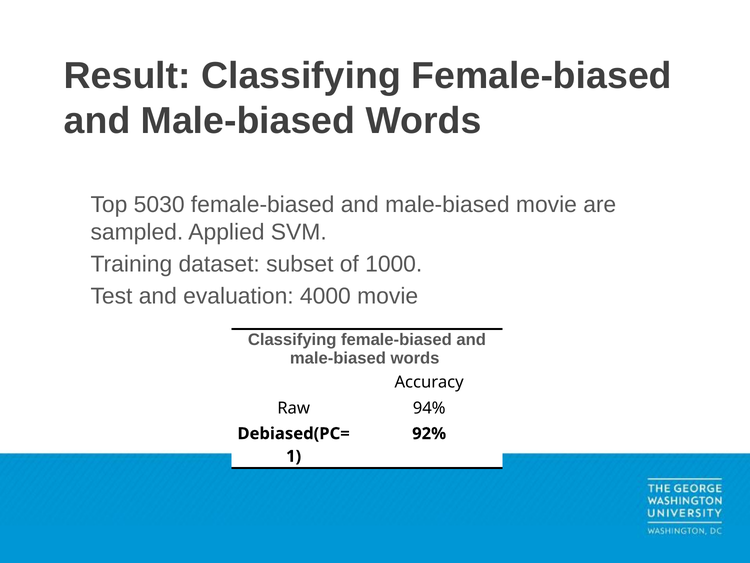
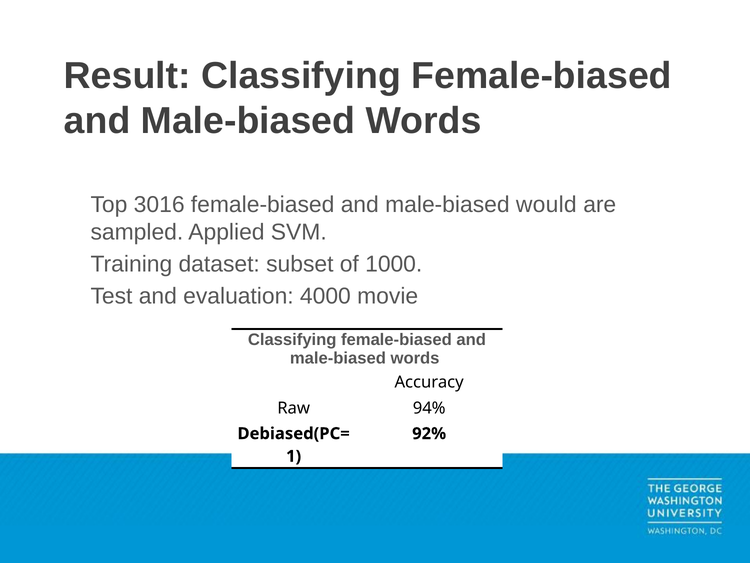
5030: 5030 -> 3016 (159, 205)
male-biased movie: movie -> would (546, 205)
